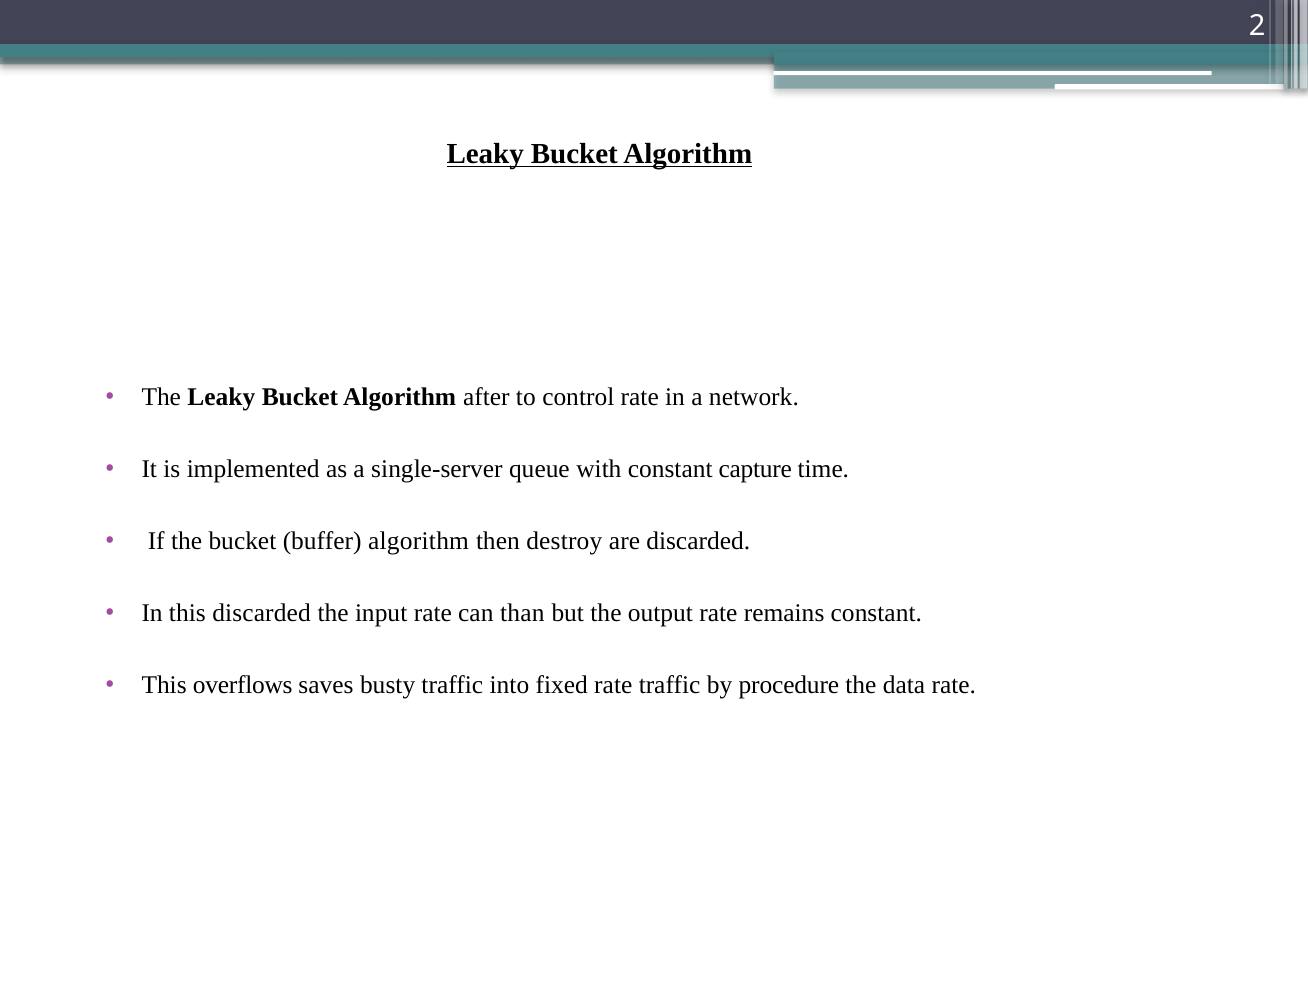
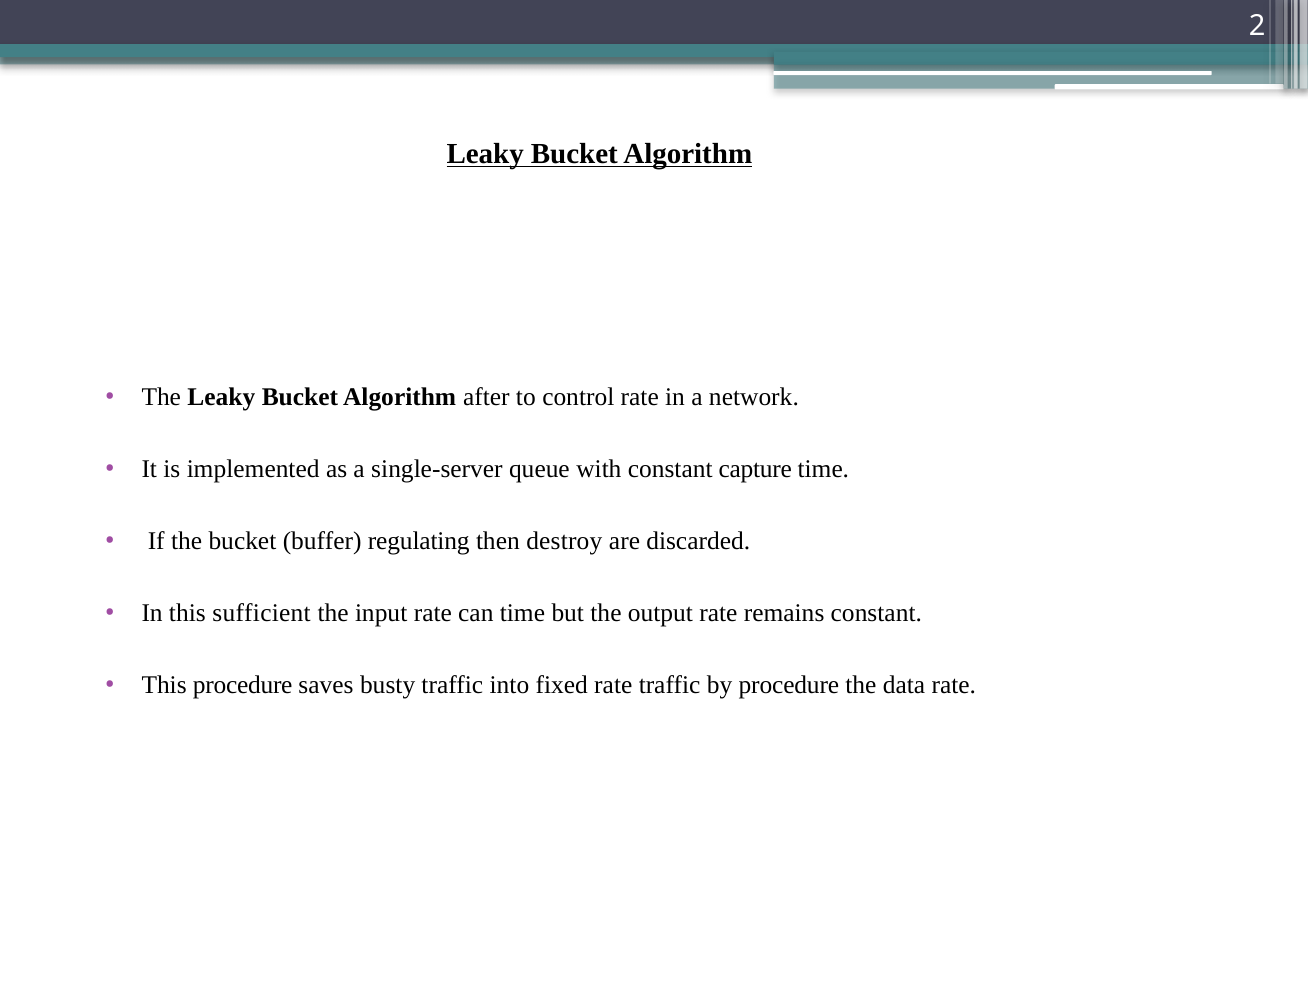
buffer algorithm: algorithm -> regulating (419, 541)
this discarded: discarded -> sufficient (262, 613)
can than: than -> time (522, 613)
This overflows: overflows -> procedure (243, 685)
